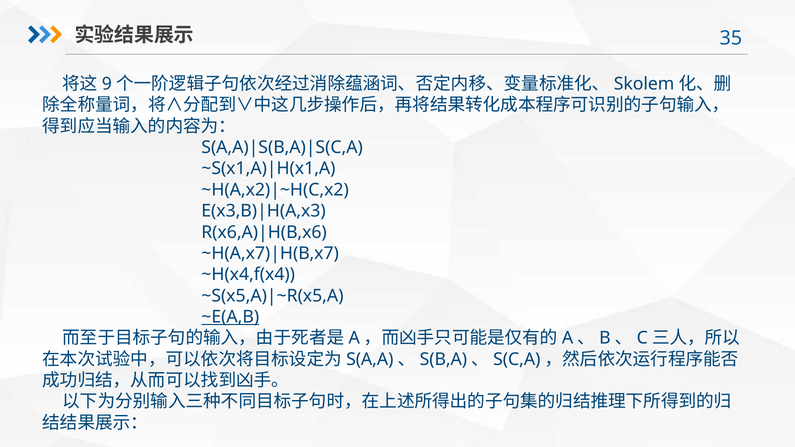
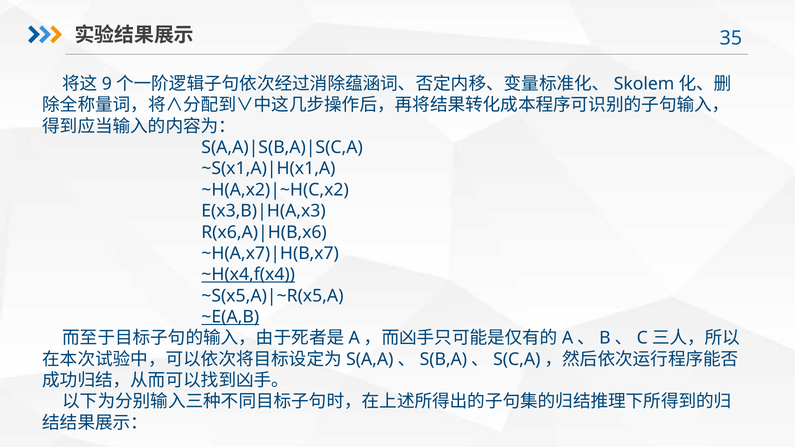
~H(x4,f(x4 underline: none -> present (248, 275)
